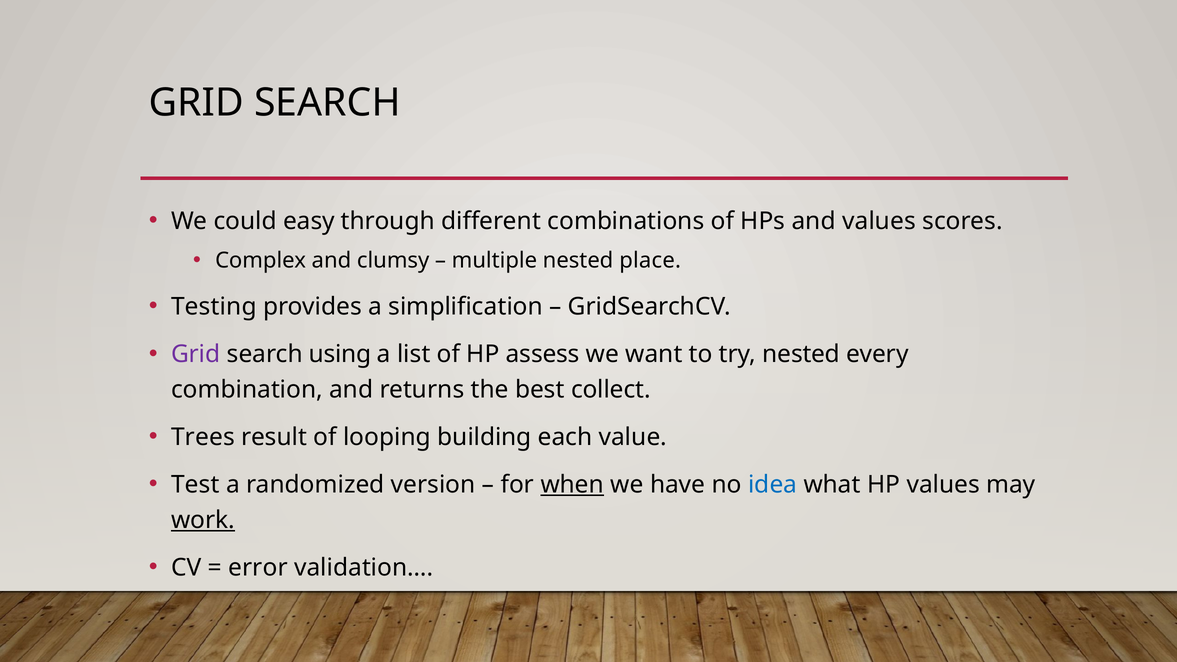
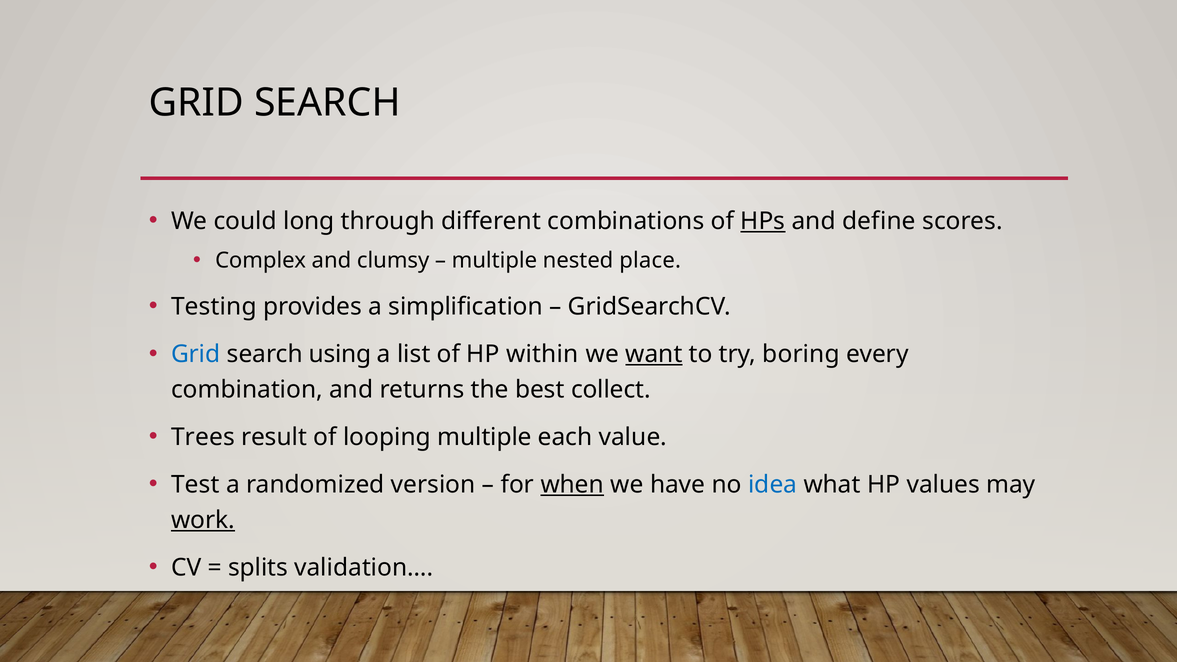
easy: easy -> long (309, 221)
HPs underline: none -> present (763, 221)
and values: values -> define (879, 221)
Grid colour: purple -> blue (196, 354)
assess: assess -> within (542, 354)
want underline: none -> present (654, 354)
try nested: nested -> boring (801, 354)
looping building: building -> multiple (485, 437)
error: error -> splits (258, 568)
